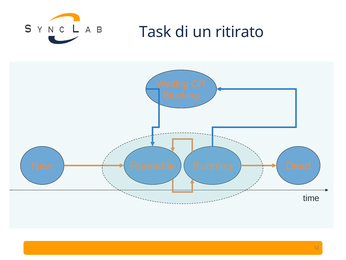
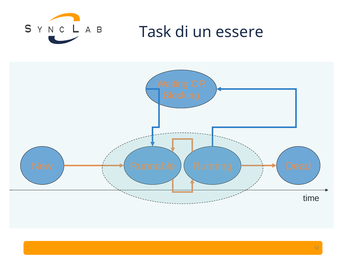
ritirato: ritirato -> essere (240, 32)
